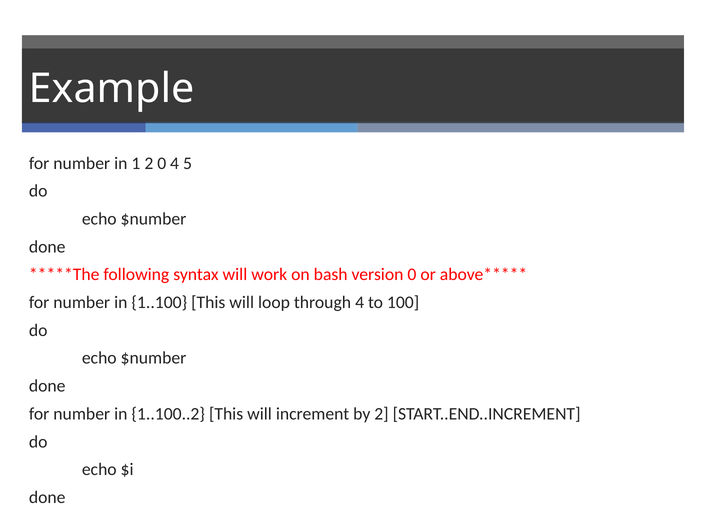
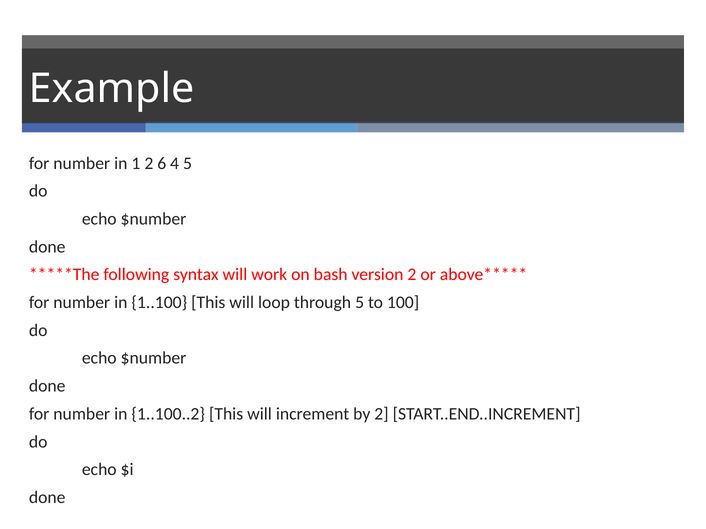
2 0: 0 -> 6 (162, 163)
version 0: 0 -> 2 (412, 275)
through 4: 4 -> 5 (360, 303)
